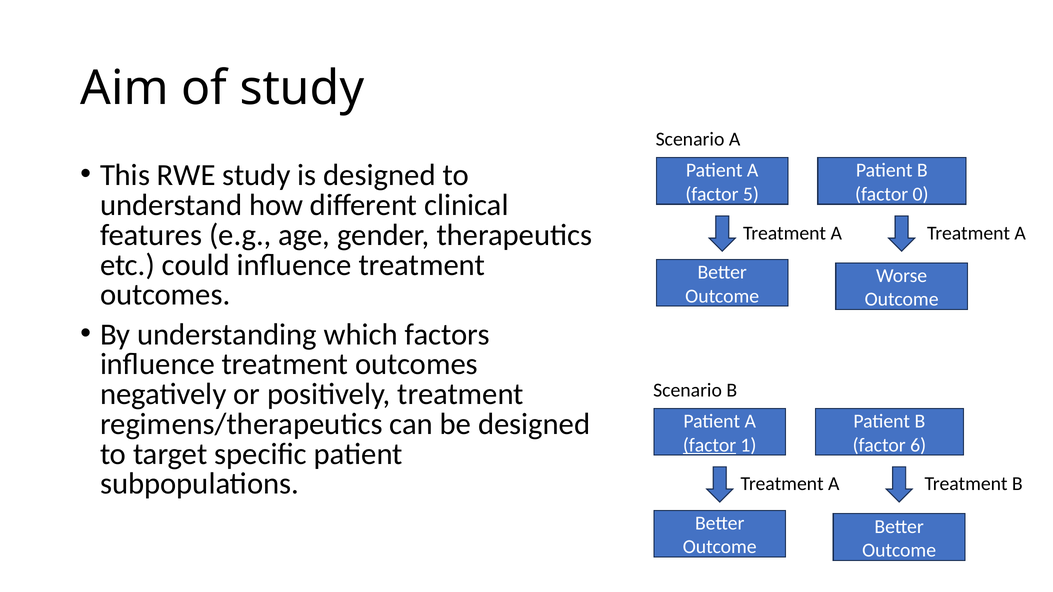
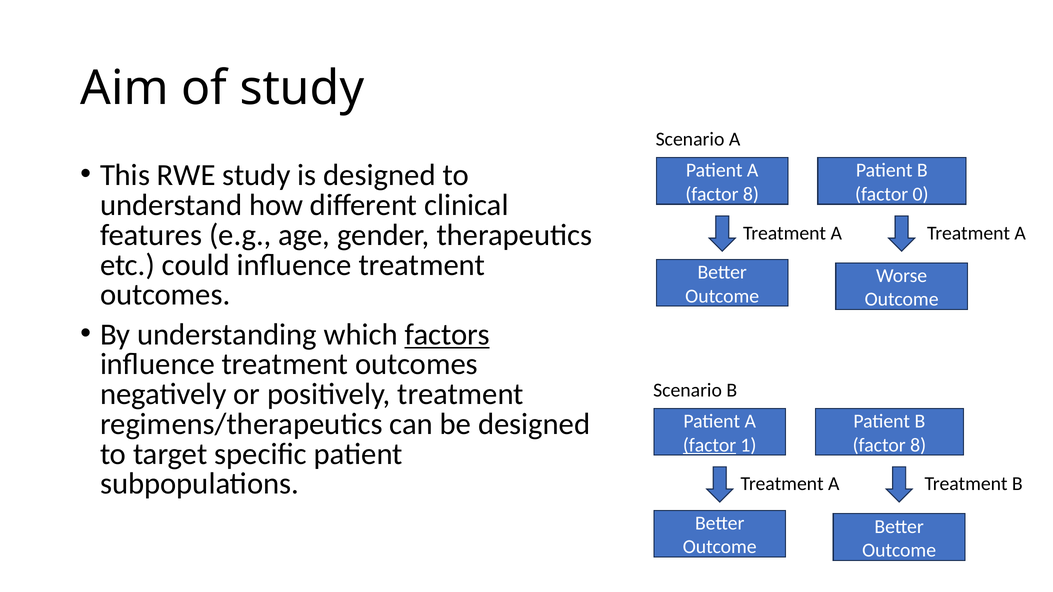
5: 5 -> 8 (751, 194)
factors underline: none -> present (447, 335)
6: 6 -> 8 (918, 445)
